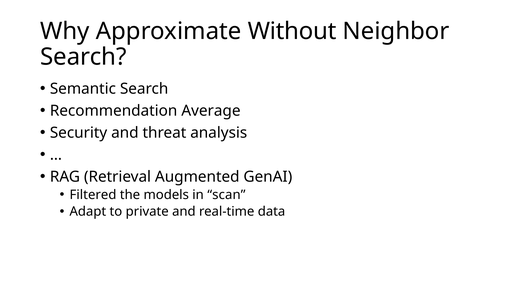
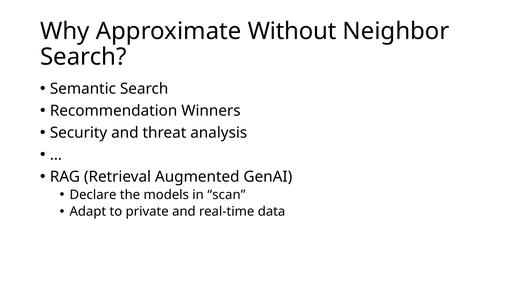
Average: Average -> Winners (211, 111)
Filtered: Filtered -> Declare (93, 195)
